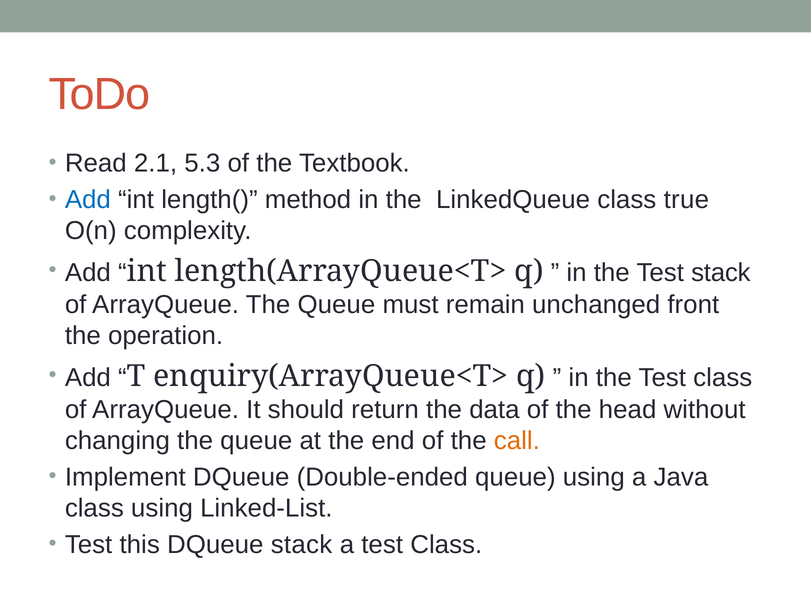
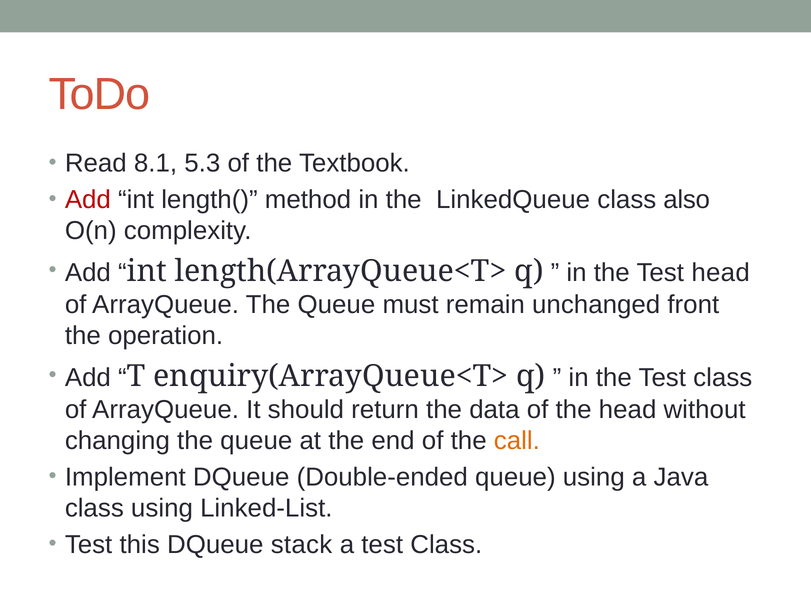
2.1: 2.1 -> 8.1 (156, 163)
Add colour: blue -> red (88, 200)
true: true -> also (687, 200)
Test stack: stack -> head (721, 273)
